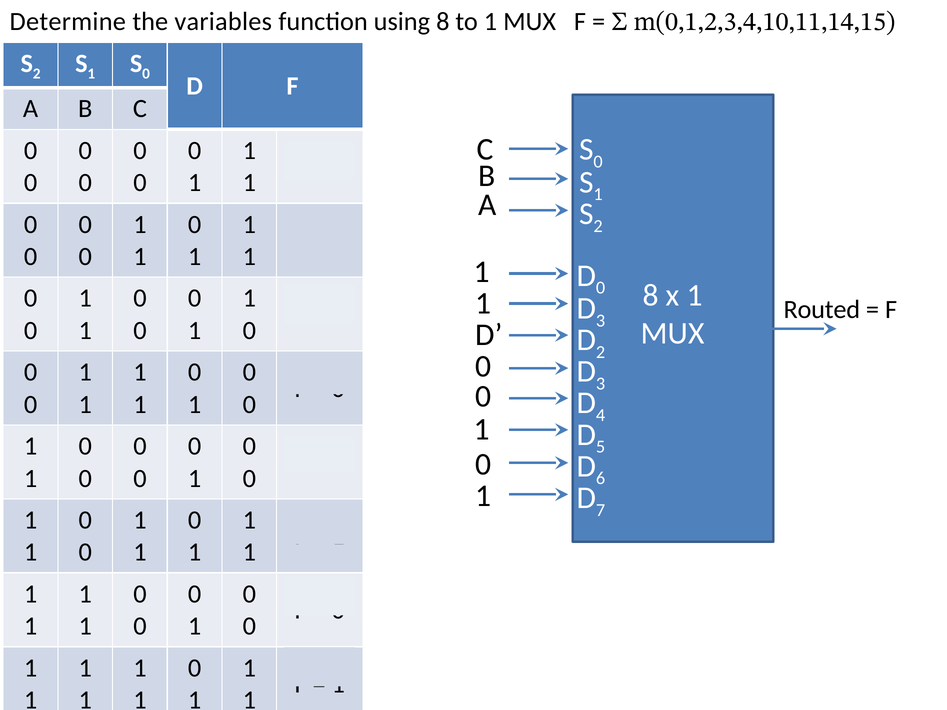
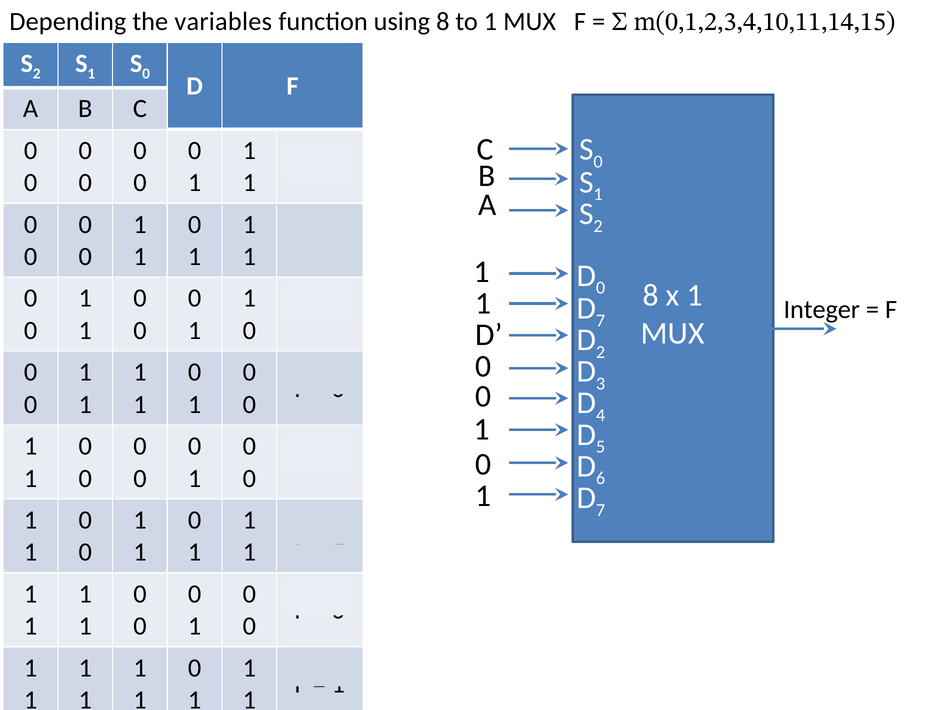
Determine: Determine -> Depending (68, 22)
3: 3 -> 7 (601, 321)
Routed: Routed -> Integer (822, 310)
